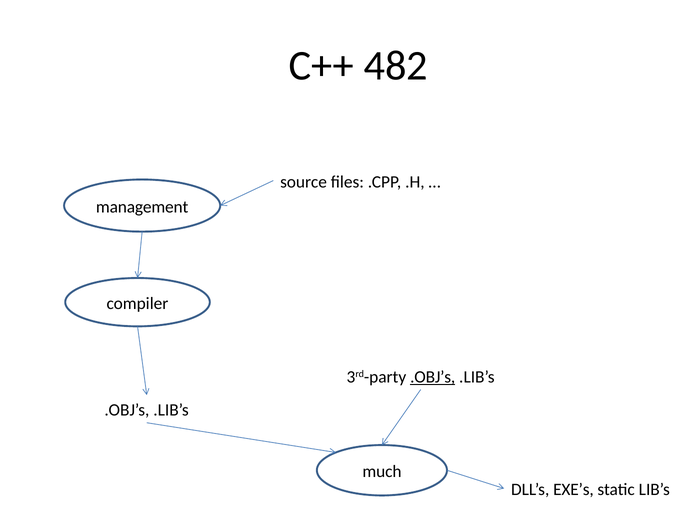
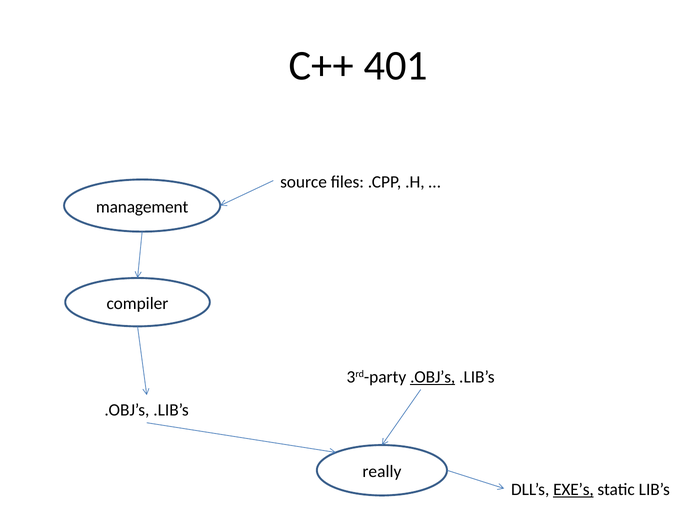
482: 482 -> 401 (396, 66)
much: much -> really (382, 471)
EXE’s underline: none -> present (573, 489)
